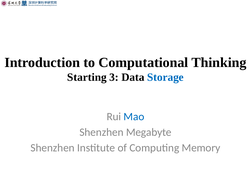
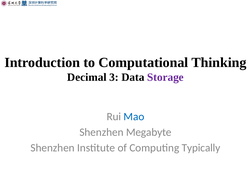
Starting: Starting -> Decimal (87, 77)
Storage colour: blue -> purple (165, 77)
Memory: Memory -> Typically (201, 148)
